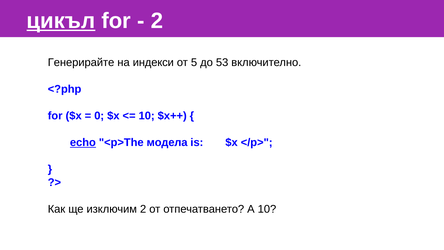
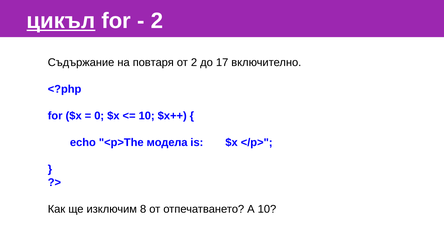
Генерирайте: Генерирайте -> Съдържание (81, 62)
индекси: индекси -> повтаря (153, 62)
от 5: 5 -> 2 (194, 62)
53: 53 -> 17 (222, 62)
echo underline: present -> none (83, 142)
изключим 2: 2 -> 8 (143, 209)
